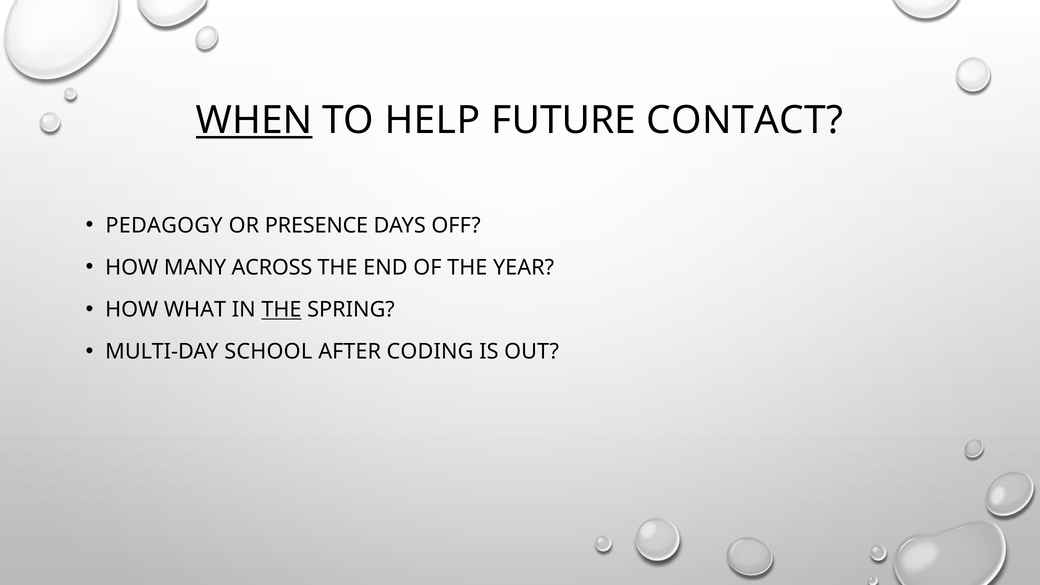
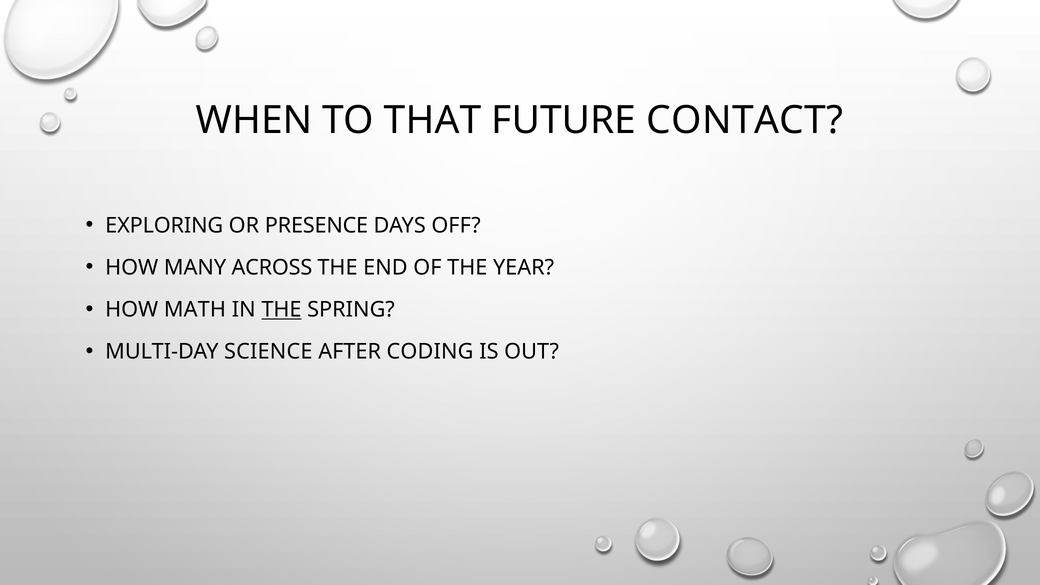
WHEN underline: present -> none (254, 121)
HELP: HELP -> THAT (433, 121)
PEDAGOGY: PEDAGOGY -> EXPLORING (164, 226)
WHAT: WHAT -> MATH (195, 310)
SCHOOL: SCHOOL -> SCIENCE (268, 352)
